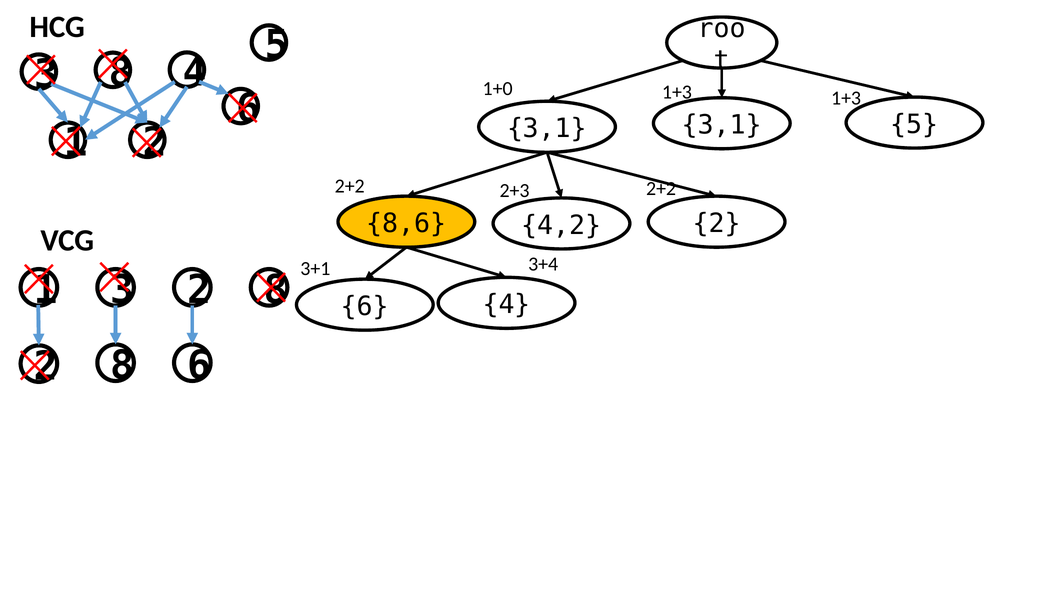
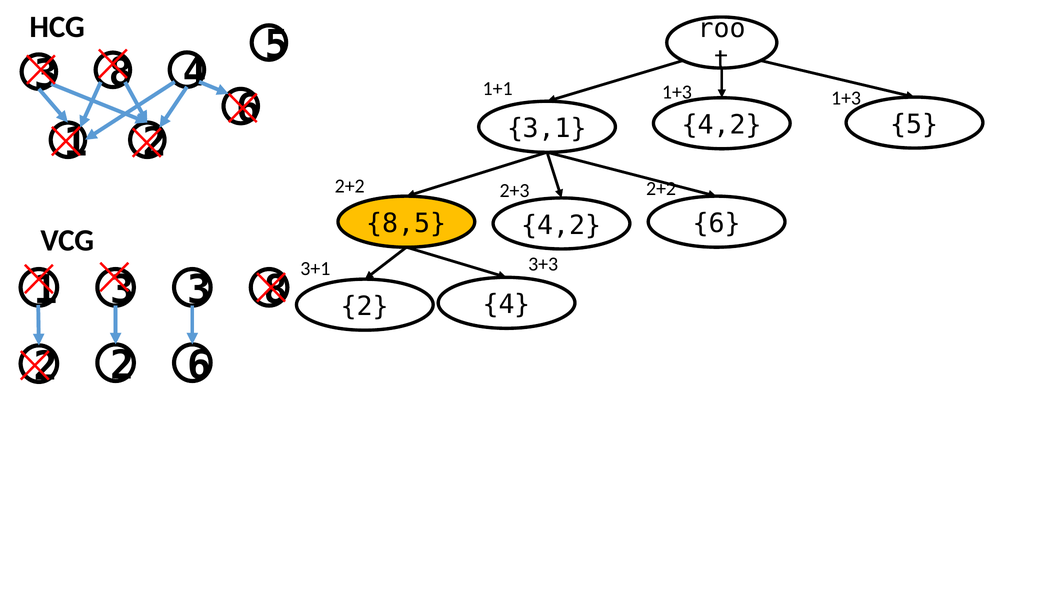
1+0: 1+0 -> 1+1 (498, 89)
3,1 3,1: 3,1 -> 4,2 (722, 125)
8,6: 8,6 -> 8,5 (406, 224)
4,2 2: 2 -> 6 (717, 224)
3+4: 3+4 -> 3+3 (543, 264)
2: 2 -> 3 (199, 290)
6: 6 -> 2 (365, 307)
8: 8 -> 2 (122, 365)
